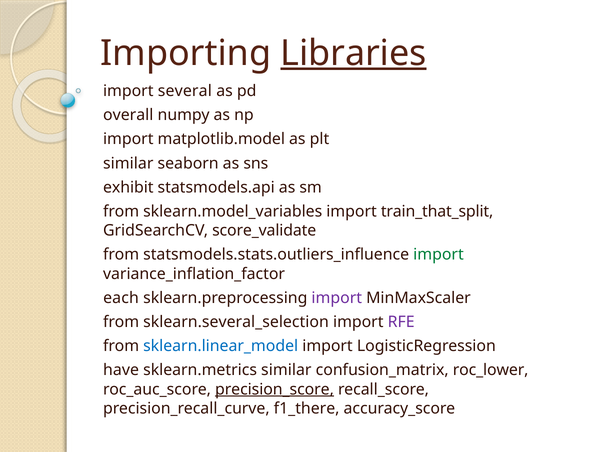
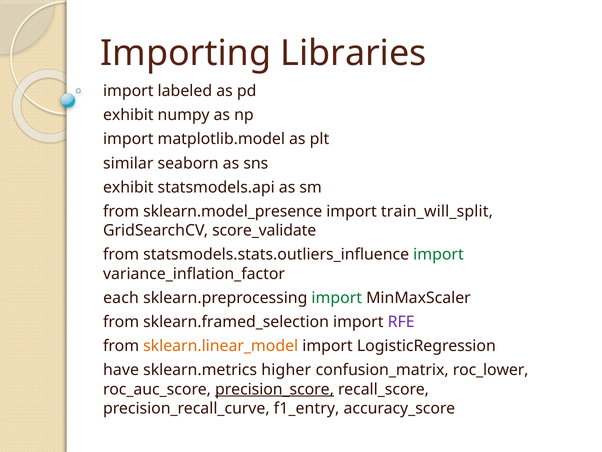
Libraries underline: present -> none (354, 53)
several: several -> labeled (185, 91)
overall: overall -> exhibit (128, 115)
sklearn.model_variables: sklearn.model_variables -> sklearn.model_presence (233, 211)
train_that_split: train_that_split -> train_will_split (437, 211)
import colour: purple -> green (337, 298)
sklearn.several_selection: sklearn.several_selection -> sklearn.framed_selection (236, 322)
sklearn.linear_model colour: blue -> orange (221, 346)
sklearn.metrics similar: similar -> higher (286, 370)
f1_there: f1_there -> f1_entry (307, 408)
